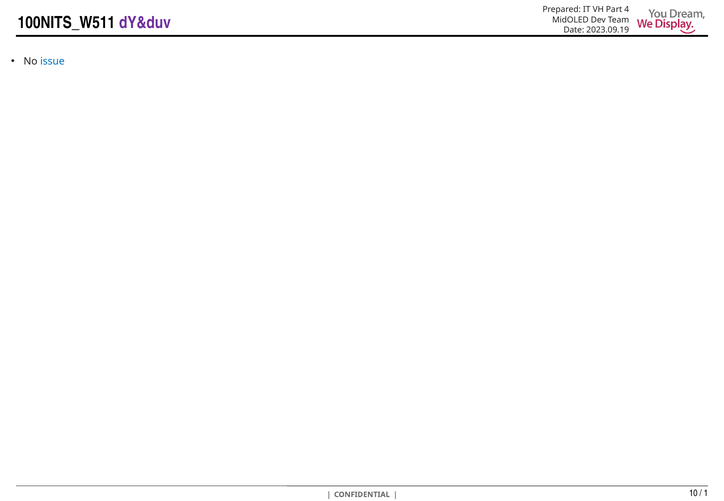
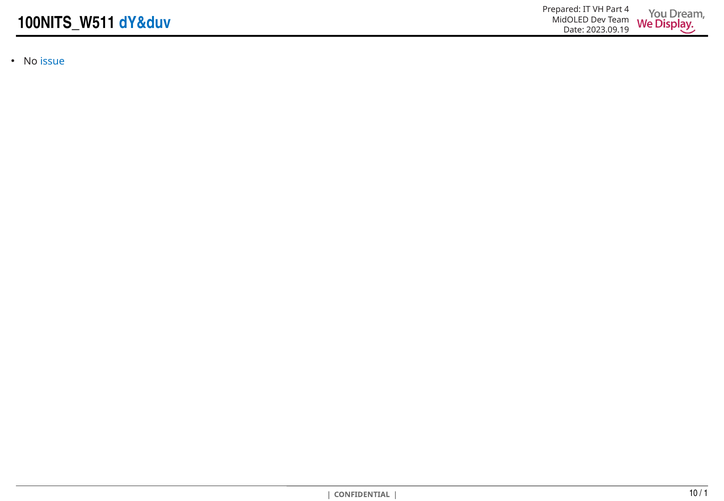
dY&duv colour: purple -> blue (145, 23)
